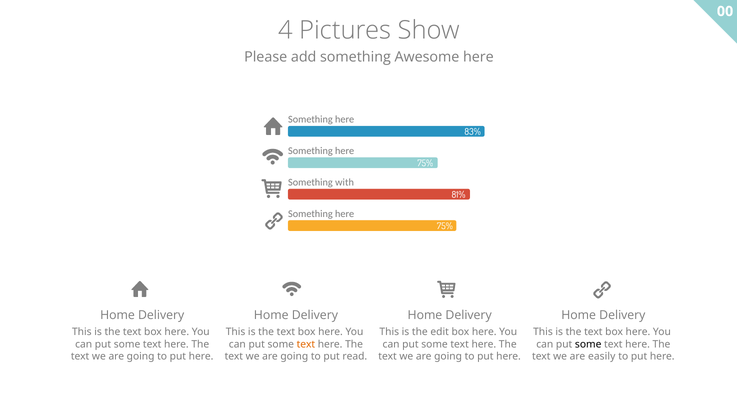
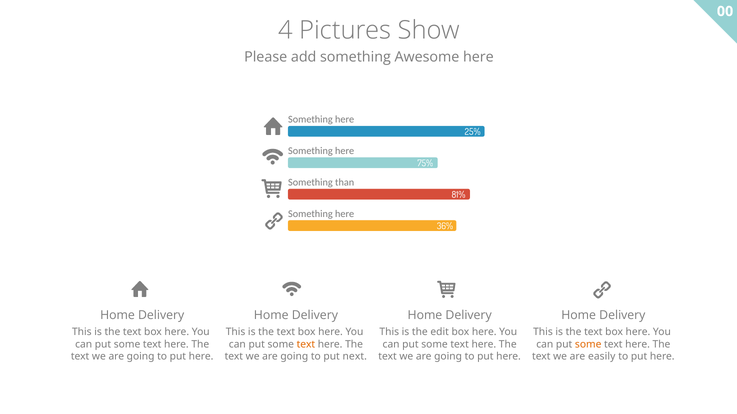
83%: 83% -> 25% (473, 132)
with: with -> than (345, 182)
75%: 75% -> 36% (445, 226)
some colour: black -> orange (588, 345)
read: read -> next (355, 357)
